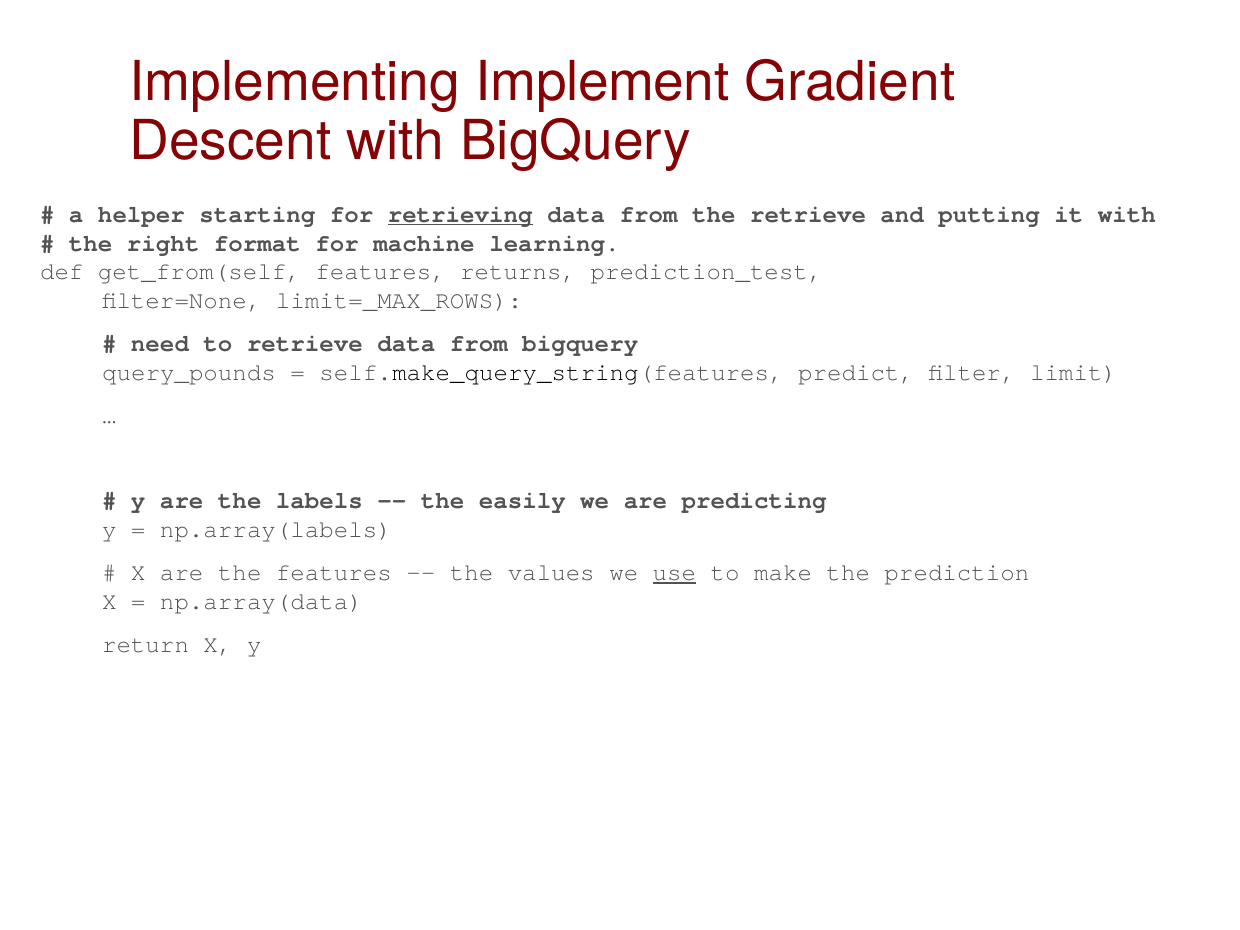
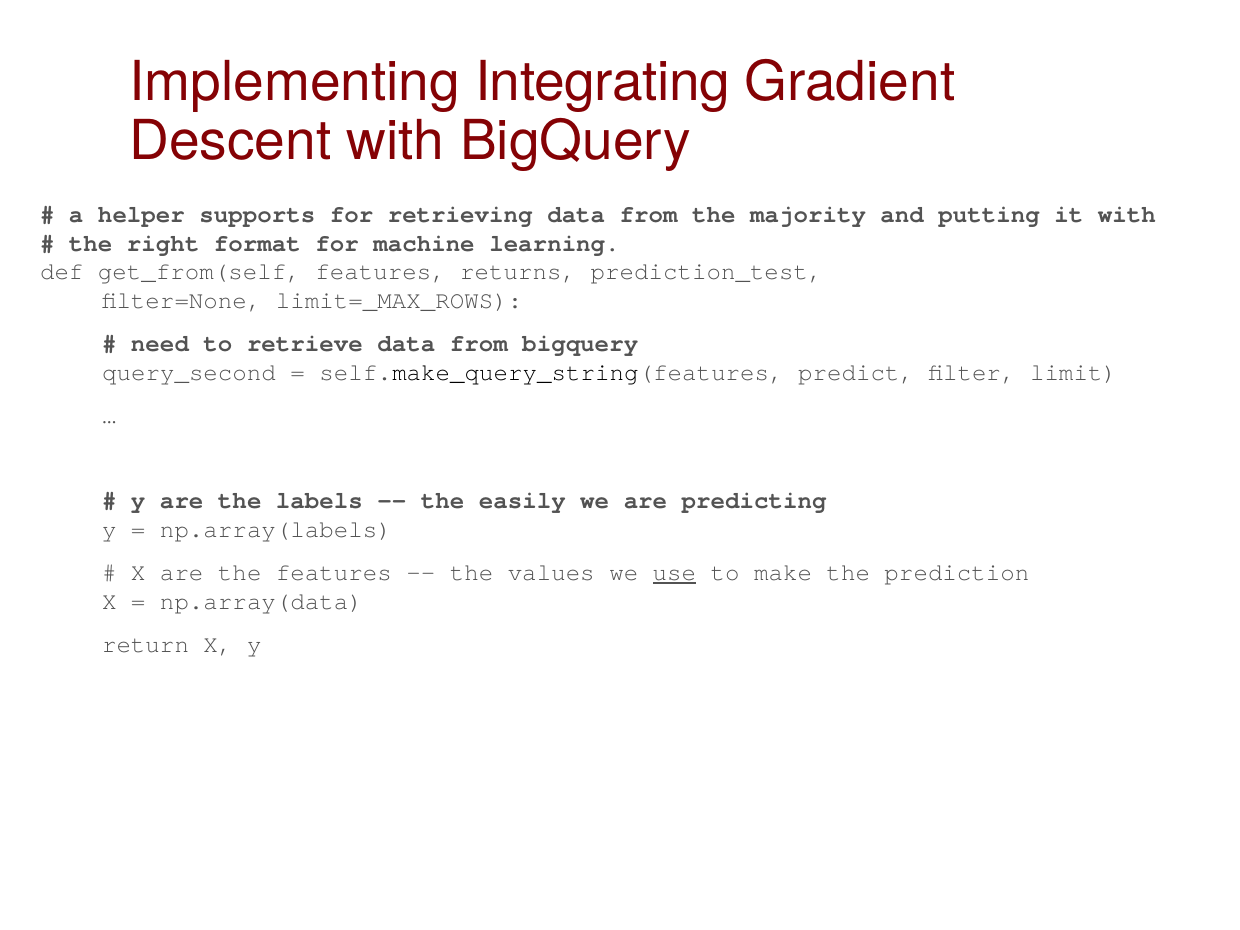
Implement: Implement -> Integrating (603, 82)
starting: starting -> supports (257, 214)
retrieving underline: present -> none (460, 214)
the retrieve: retrieve -> majority (808, 214)
query_pounds: query_pounds -> query_second (189, 373)
